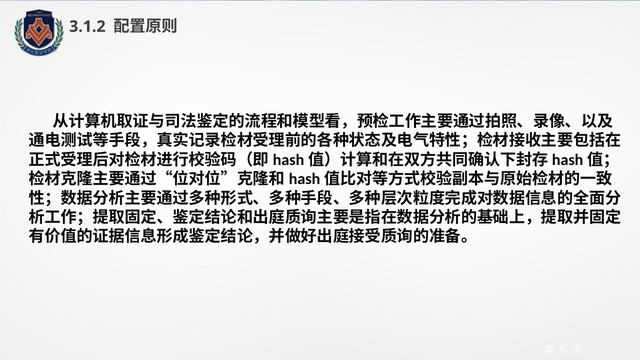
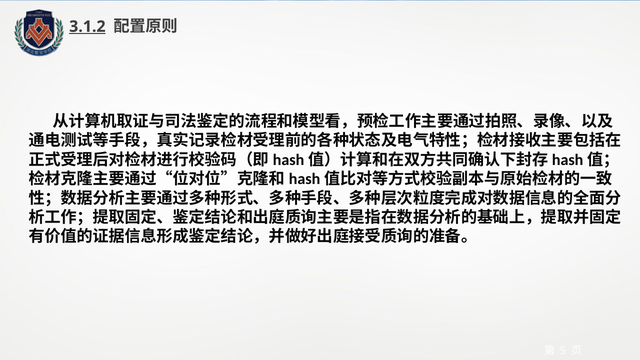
3.1.2 underline: none -> present (87, 27)
